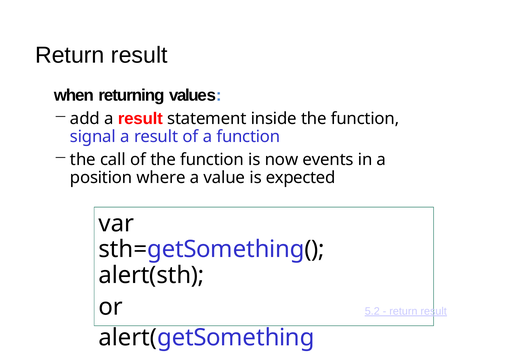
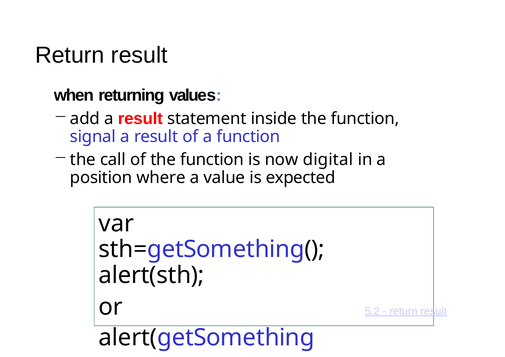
events: events -> digital (328, 160)
